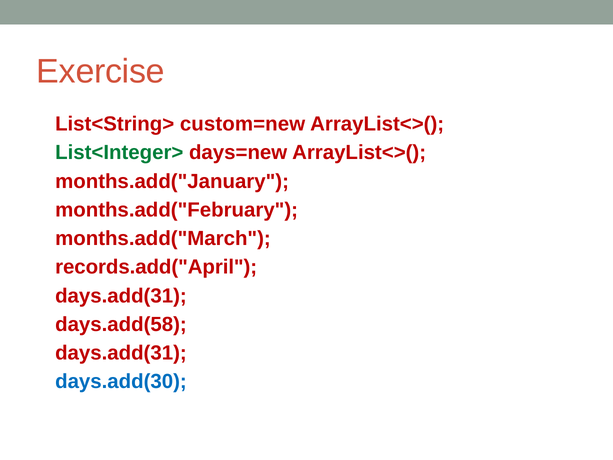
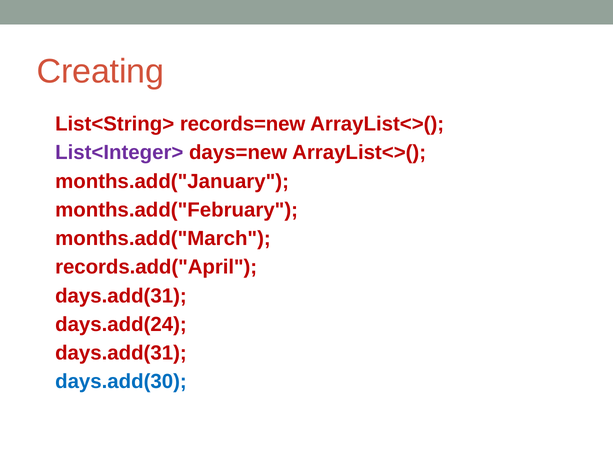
Exercise: Exercise -> Creating (100, 71)
custom=new: custom=new -> records=new (243, 124)
List<Integer> colour: green -> purple (119, 153)
days.add(58: days.add(58 -> days.add(24 (121, 324)
